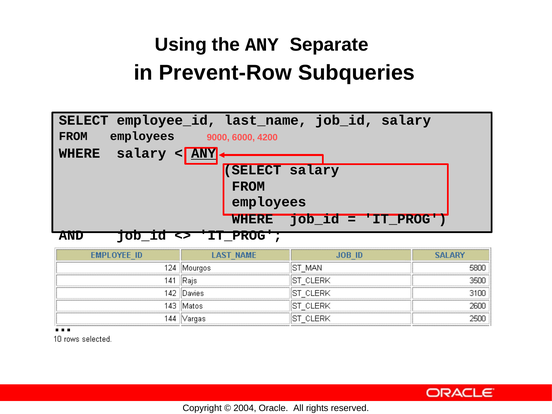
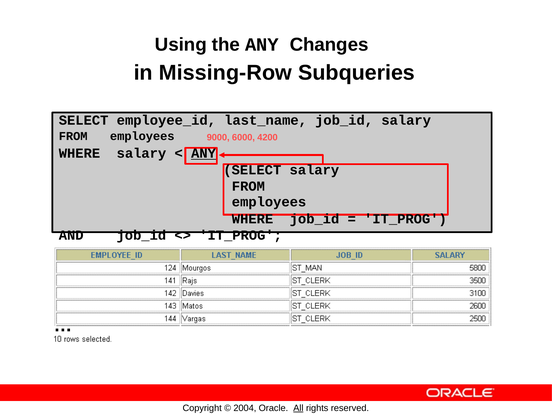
Separate: Separate -> Changes (329, 45)
Prevent-Row: Prevent-Row -> Missing-Row (225, 73)
All underline: none -> present (298, 408)
